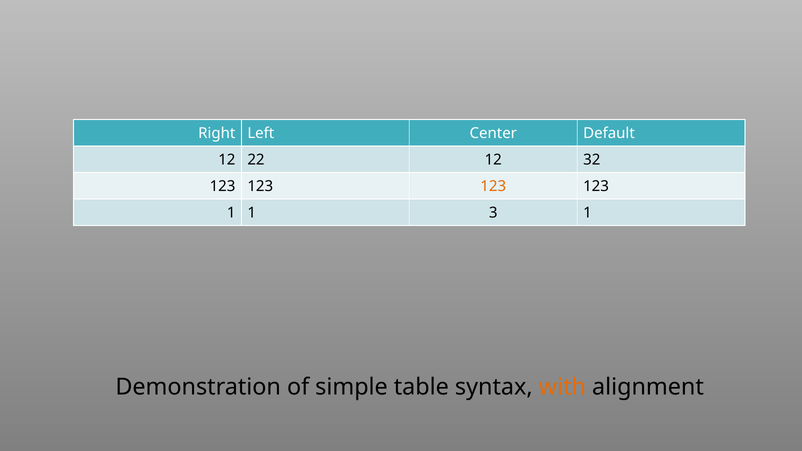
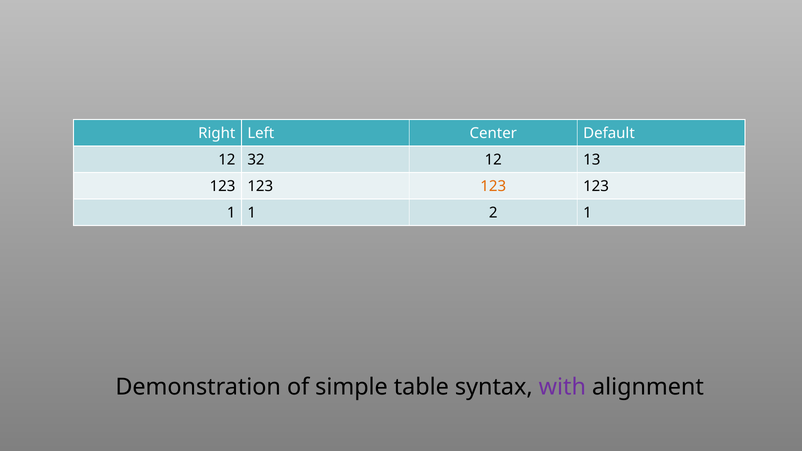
22: 22 -> 32 (256, 160)
32: 32 -> 13 (592, 160)
3: 3 -> 2 (493, 213)
with colour: orange -> purple (562, 387)
